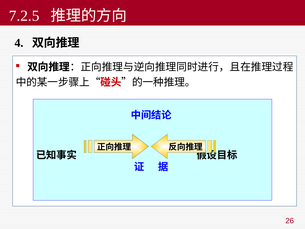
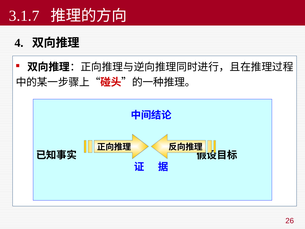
7.2.5: 7.2.5 -> 3.1.7 (24, 16)
